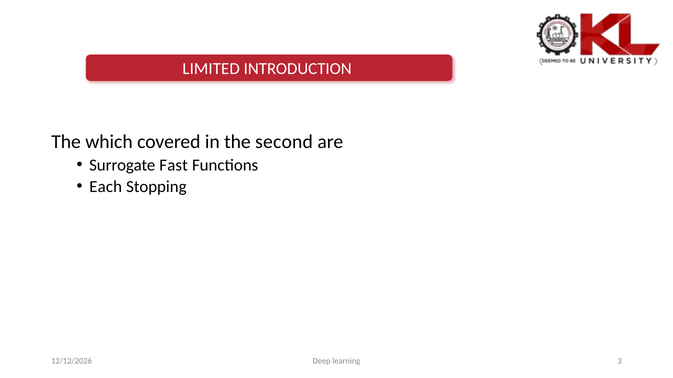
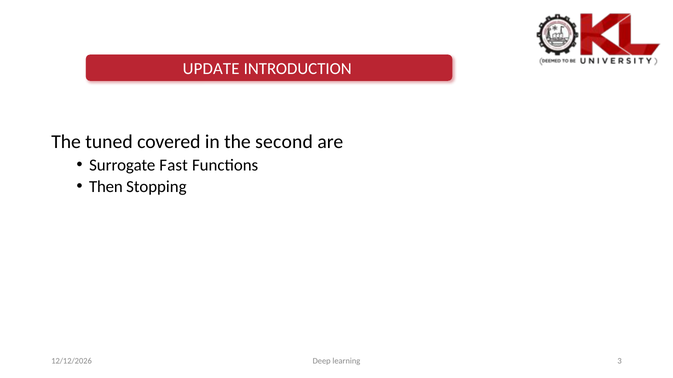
LIMITED: LIMITED -> UPDATE (211, 69)
which: which -> tuned (109, 142)
Each: Each -> Then (106, 187)
